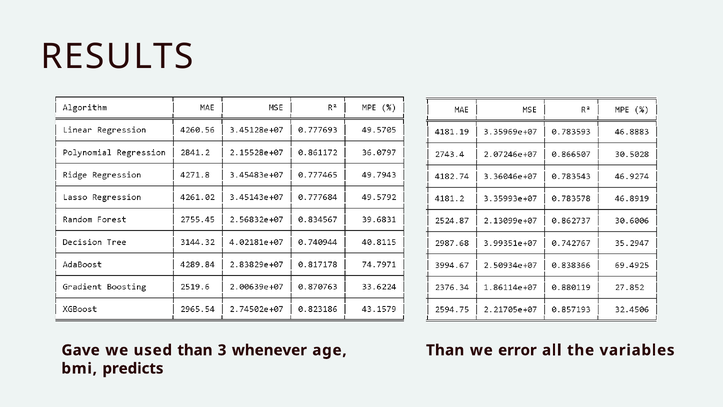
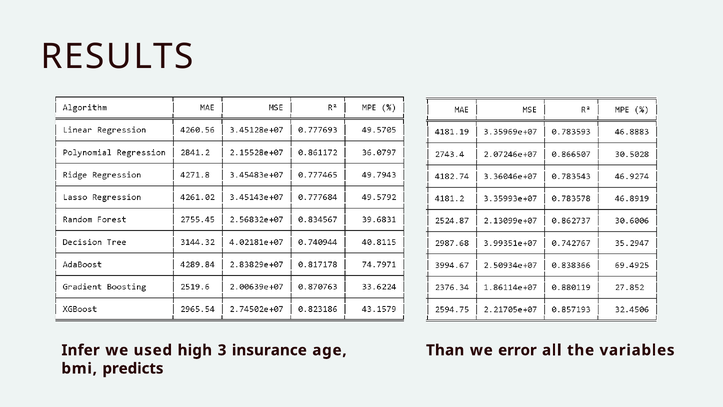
Gave: Gave -> Infer (81, 350)
used than: than -> high (195, 350)
whenever: whenever -> insurance (269, 350)
